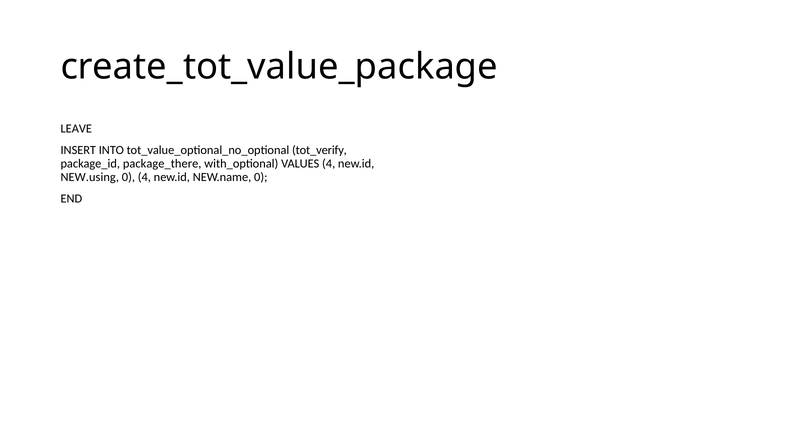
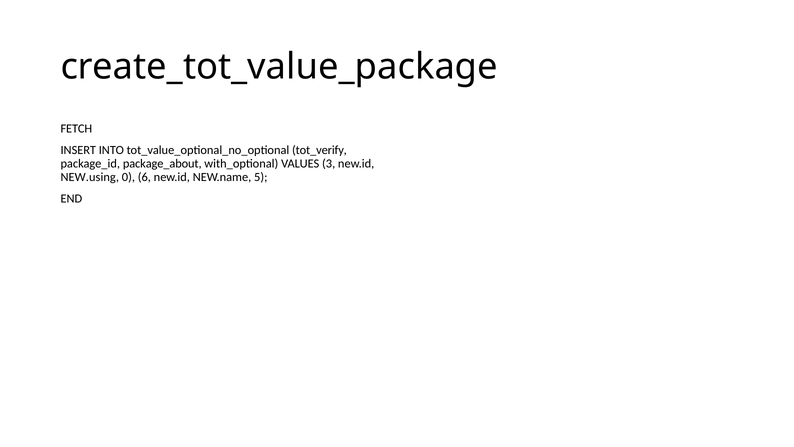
LEAVE: LEAVE -> FETCH (76, 128)
package_there: package_there -> package_about (162, 164)
VALUES 4: 4 -> 3 (329, 164)
0 4: 4 -> 6 (144, 177)
NEW.name 0: 0 -> 5 (261, 177)
